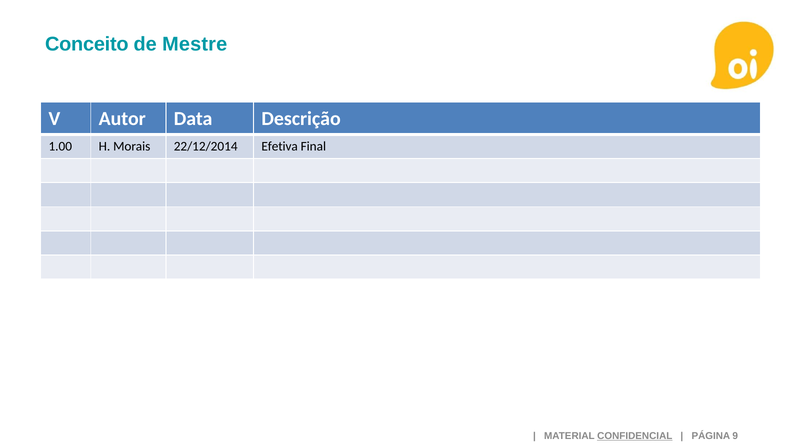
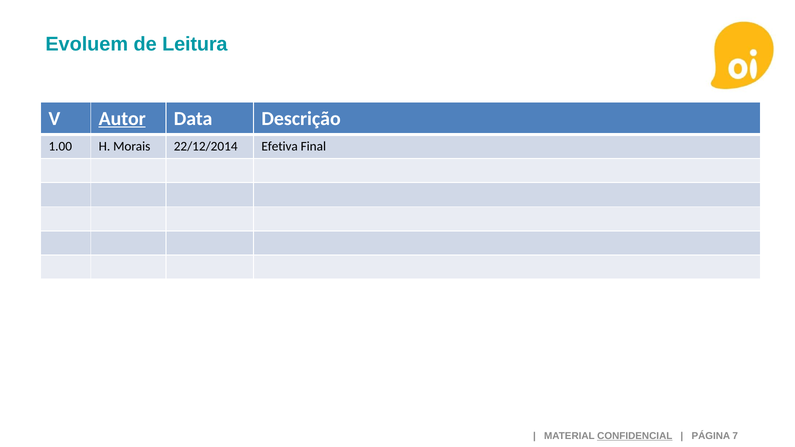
Conceito: Conceito -> Evoluem (87, 44)
Mestre: Mestre -> Leitura (195, 44)
Autor underline: none -> present (122, 119)
9: 9 -> 7 (735, 436)
